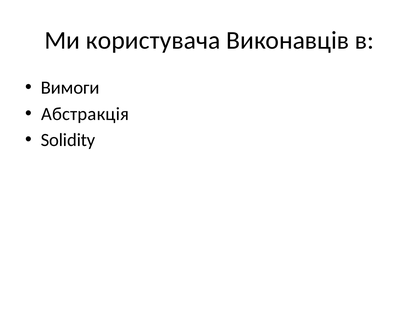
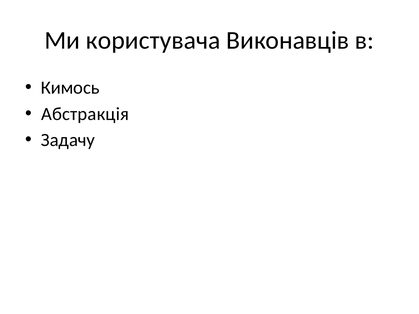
Вимоги: Вимоги -> Кимось (70, 88)
Solidity: Solidity -> Задачу (68, 140)
